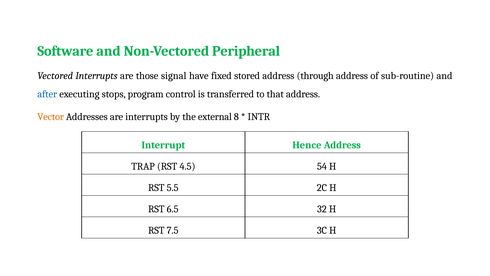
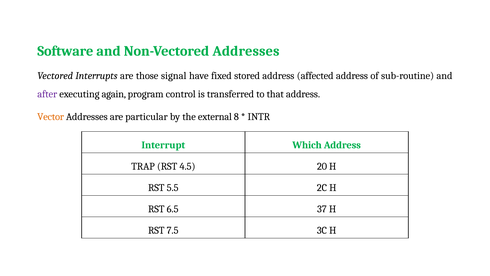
Non-Vectored Peripheral: Peripheral -> Addresses (246, 51)
through: through -> affected (315, 76)
after colour: blue -> purple (47, 94)
stops: stops -> again (114, 94)
are interrupts: interrupts -> particular (146, 117)
Hence: Hence -> Which (307, 145)
54: 54 -> 20 (322, 166)
32: 32 -> 37 (322, 209)
